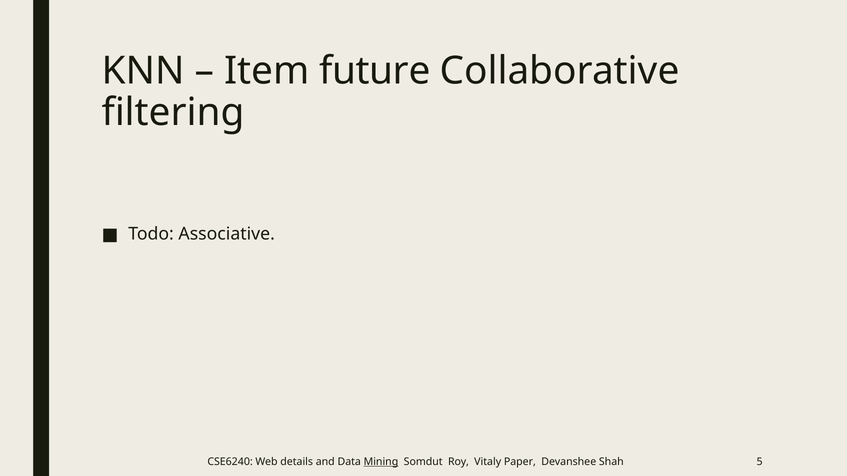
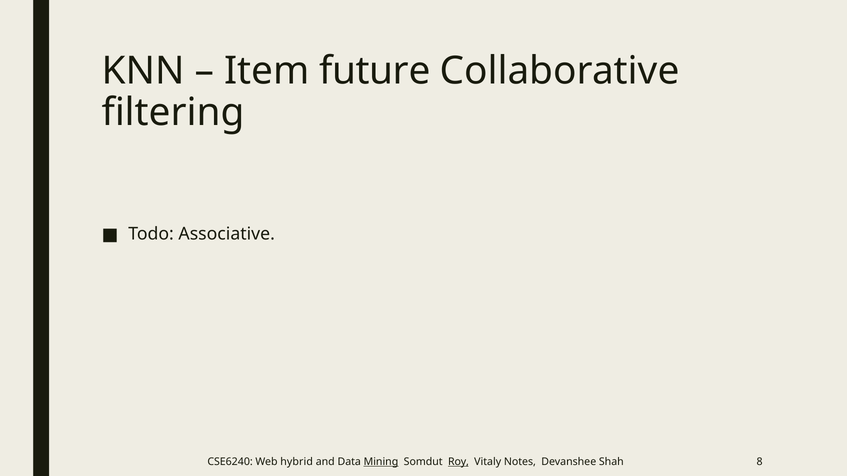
details: details -> hybrid (297, 462)
Roy underline: none -> present (459, 462)
Paper: Paper -> Notes (520, 462)
5: 5 -> 8 (760, 462)
